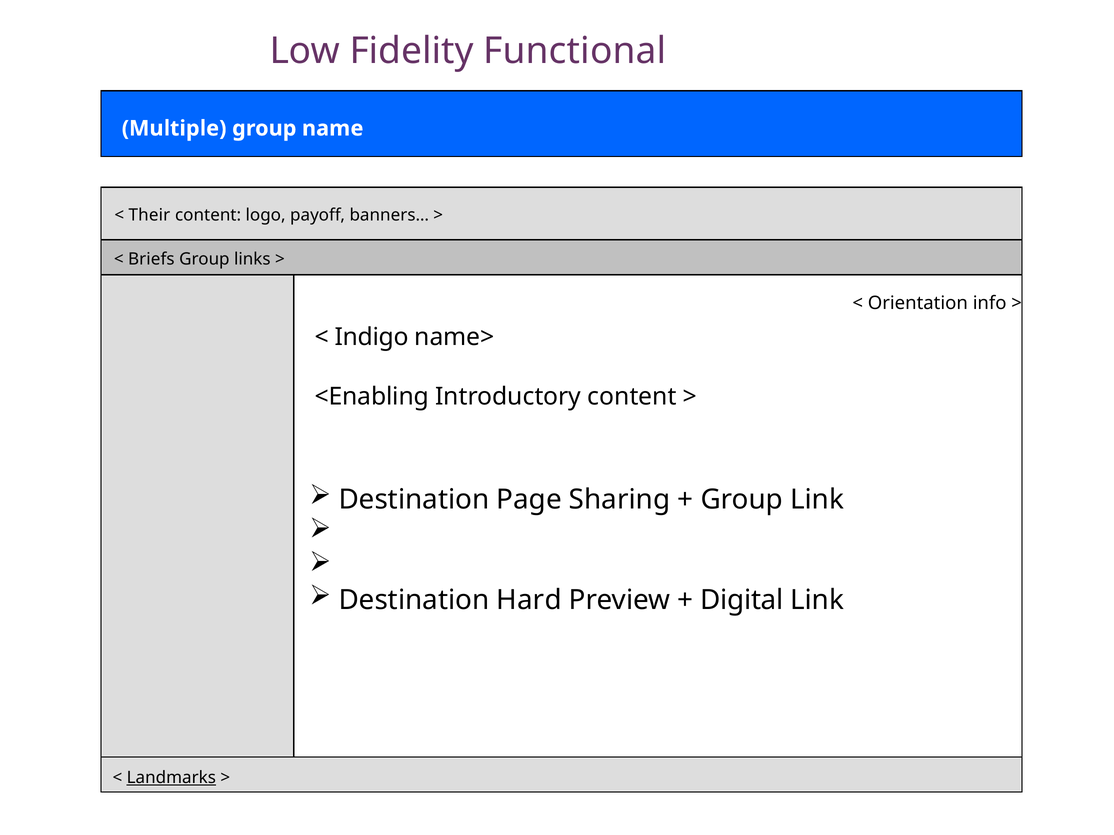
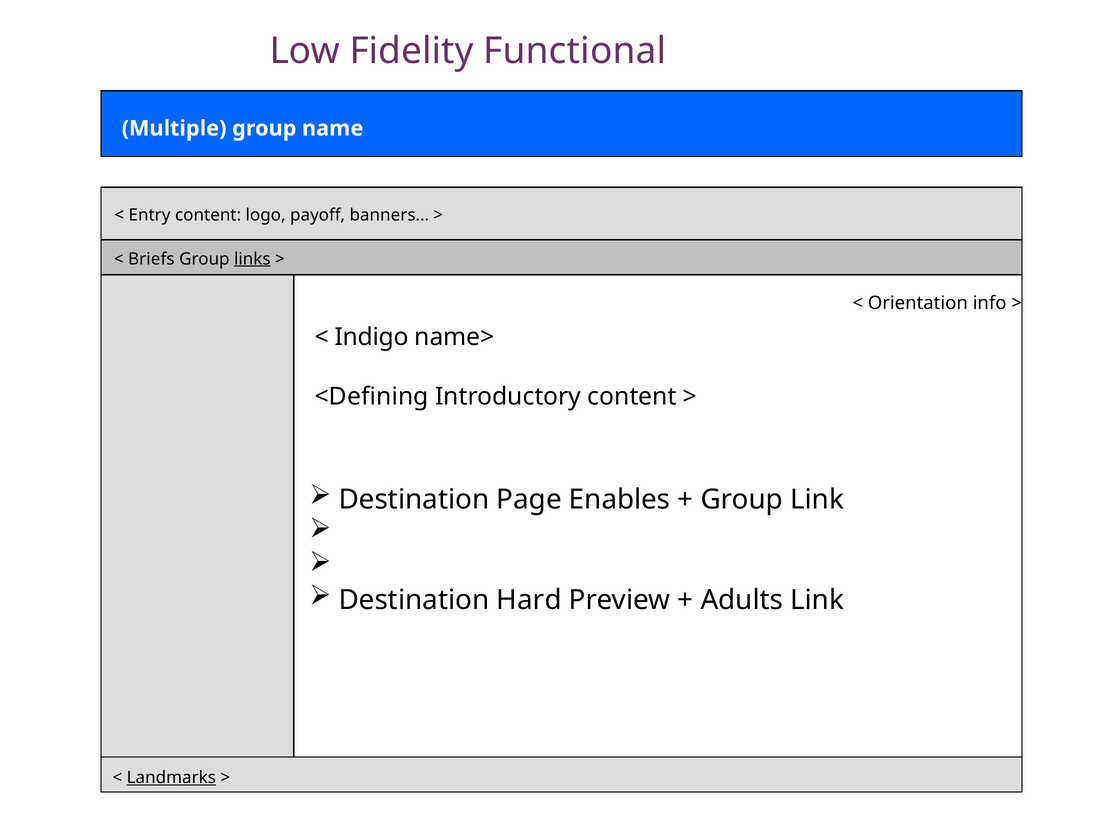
Their: Their -> Entry (149, 215)
links underline: none -> present (252, 259)
<Enabling: <Enabling -> <Defining (372, 397)
Sharing: Sharing -> Enables (620, 500)
Digital: Digital -> Adults (742, 600)
